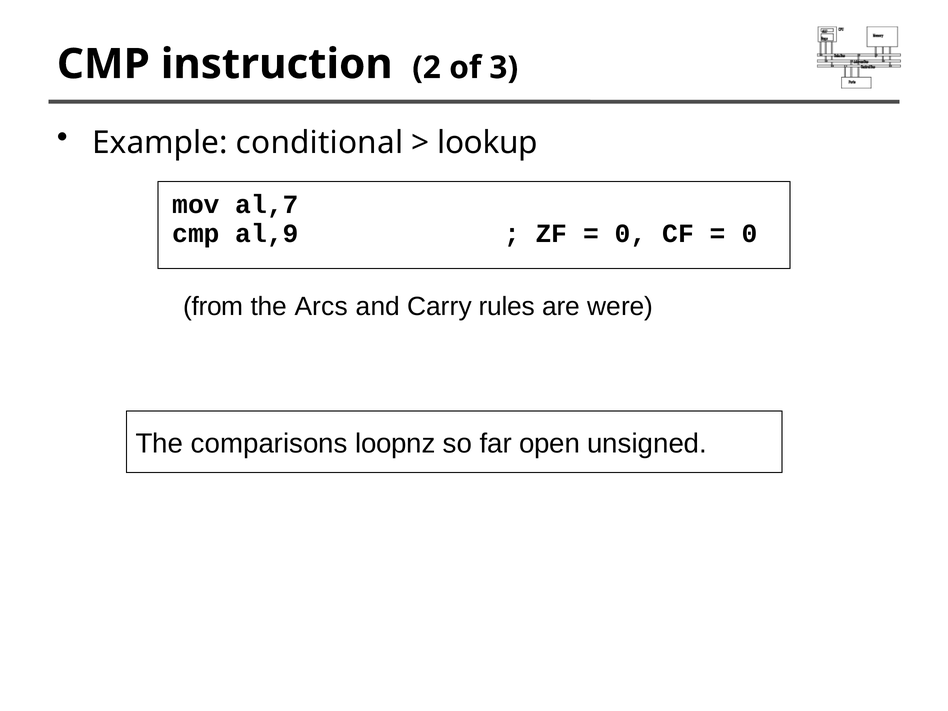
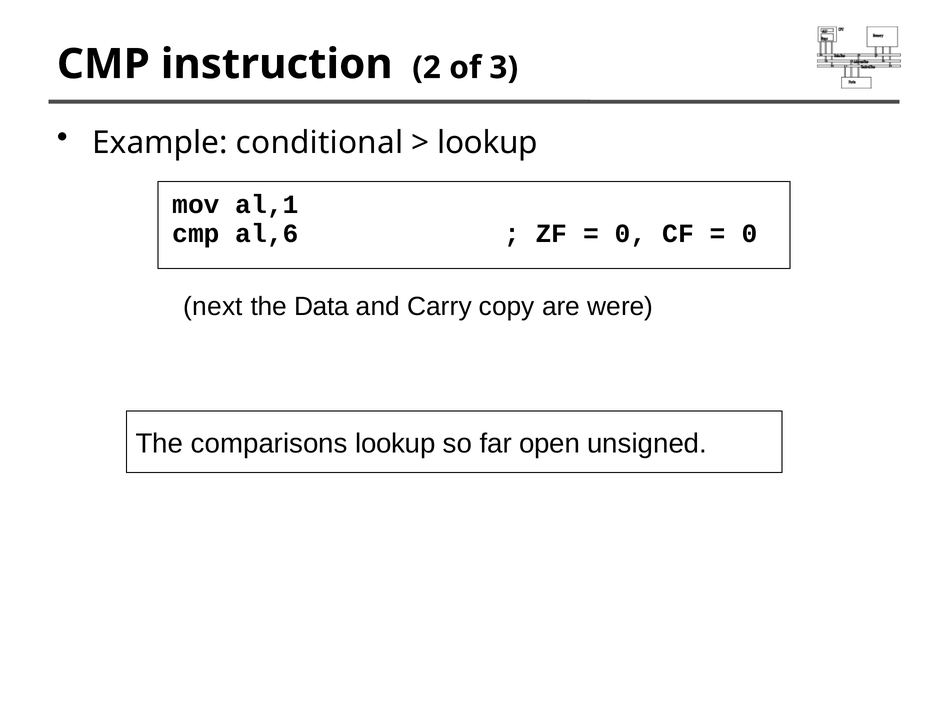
al,7: al,7 -> al,1 (267, 205)
al,9: al,9 -> al,6 (267, 234)
from: from -> next (213, 307)
Arcs: Arcs -> Data (322, 307)
rules: rules -> copy (507, 307)
comparisons loopnz: loopnz -> lookup (395, 444)
